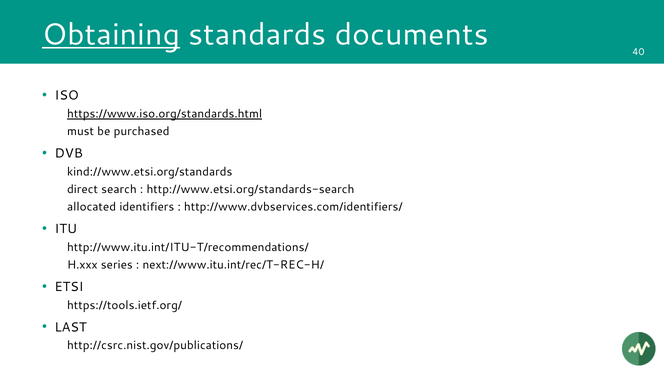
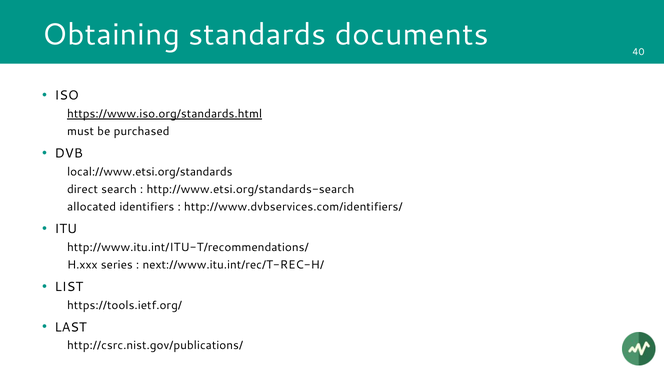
Obtaining underline: present -> none (111, 35)
kind://www.etsi.org/standards: kind://www.etsi.org/standards -> local://www.etsi.org/standards (150, 172)
ETSI: ETSI -> LIST (69, 287)
